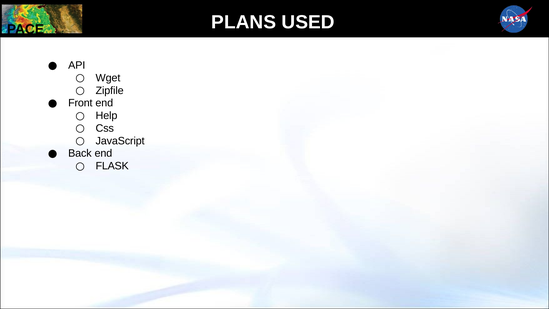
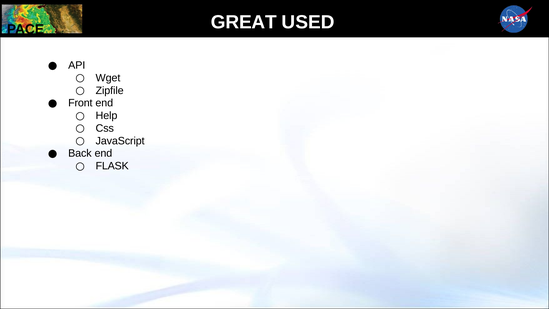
PLANS: PLANS -> GREAT (244, 22)
